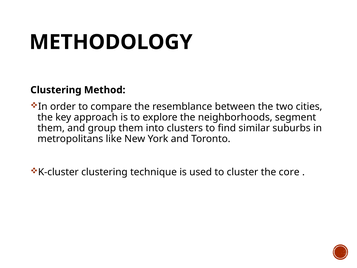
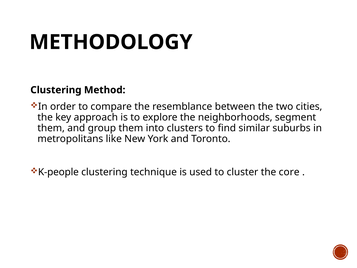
K-cluster: K-cluster -> K-people (58, 172)
